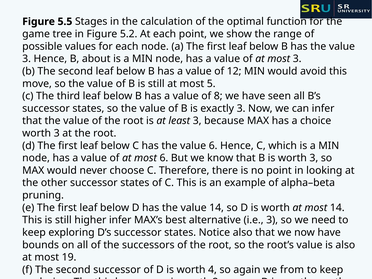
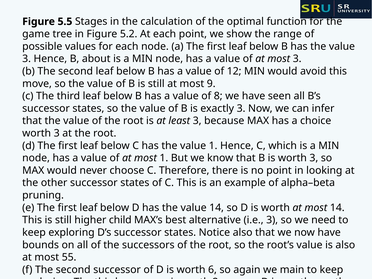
5: 5 -> 9 (211, 84)
value 6: 6 -> 1 (213, 146)
most 6: 6 -> 1 (164, 158)
higher infer: infer -> child (120, 220)
19: 19 -> 55 (69, 257)
4: 4 -> 6 (212, 270)
from: from -> main (292, 270)
